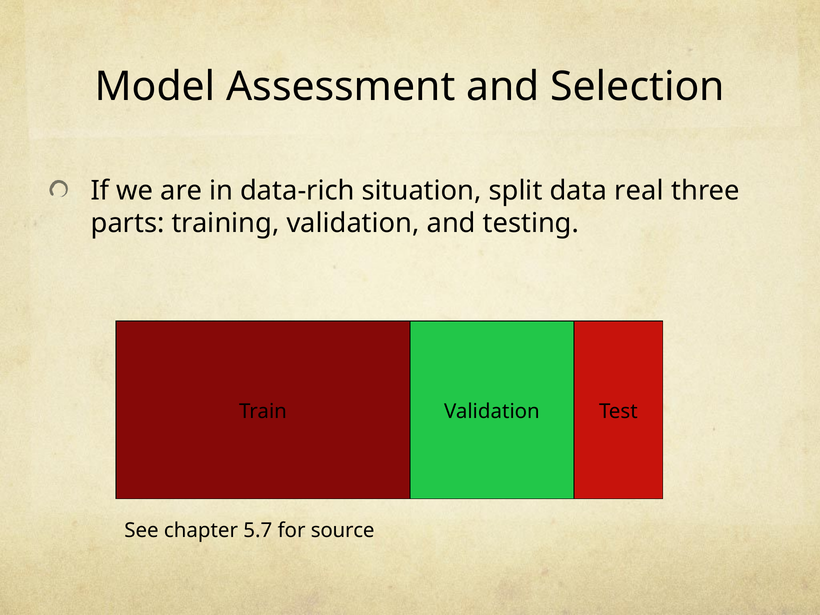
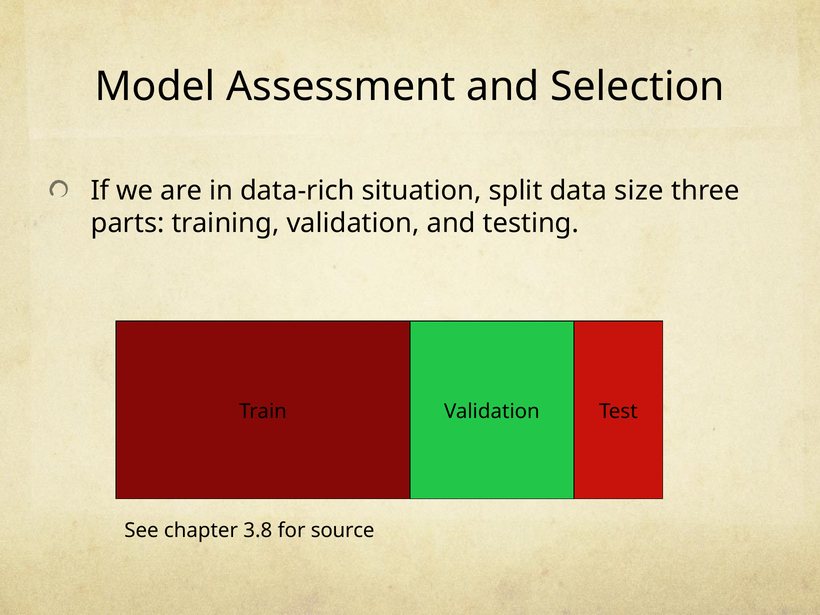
real: real -> size (639, 191)
5.7: 5.7 -> 3.8 (258, 530)
